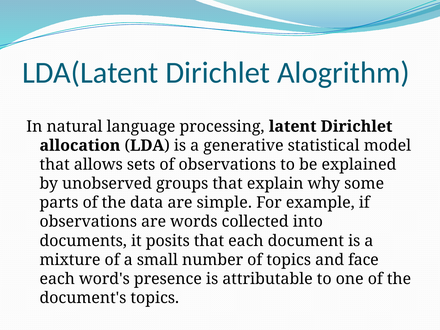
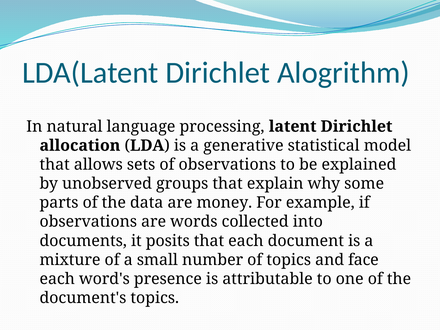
simple: simple -> money (224, 203)
